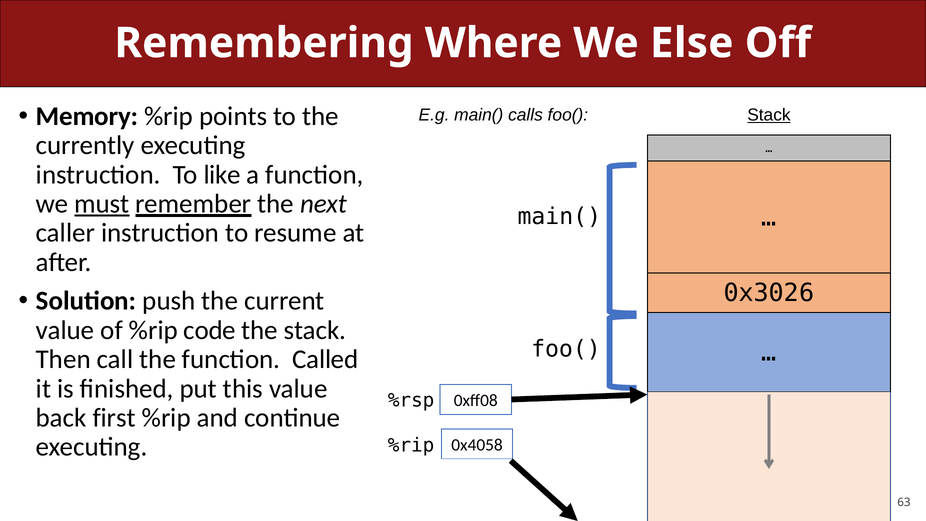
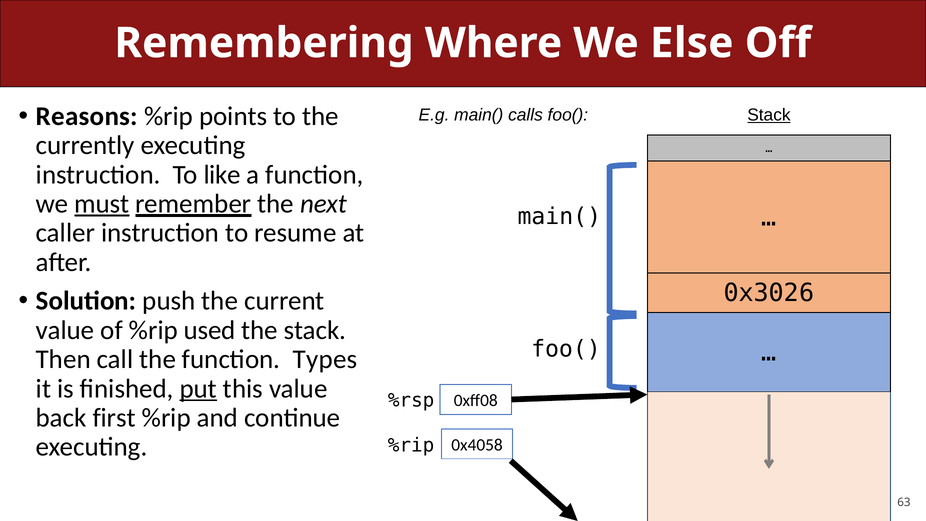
Memory: Memory -> Reasons (87, 116)
code: code -> used (210, 330)
Called: Called -> Types (325, 359)
put underline: none -> present (198, 389)
